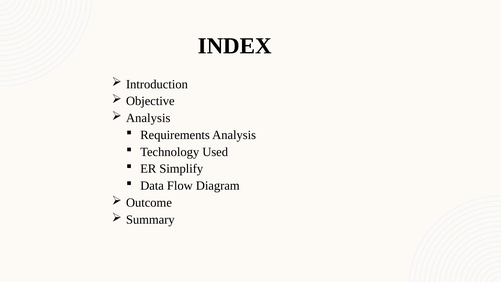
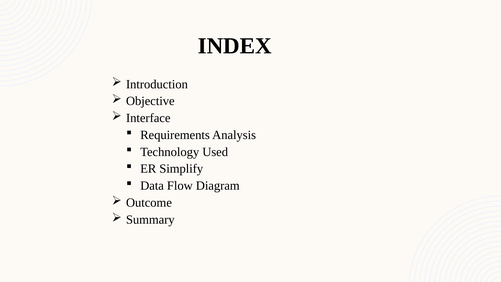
Analysis: Analysis -> Interface (148, 118)
